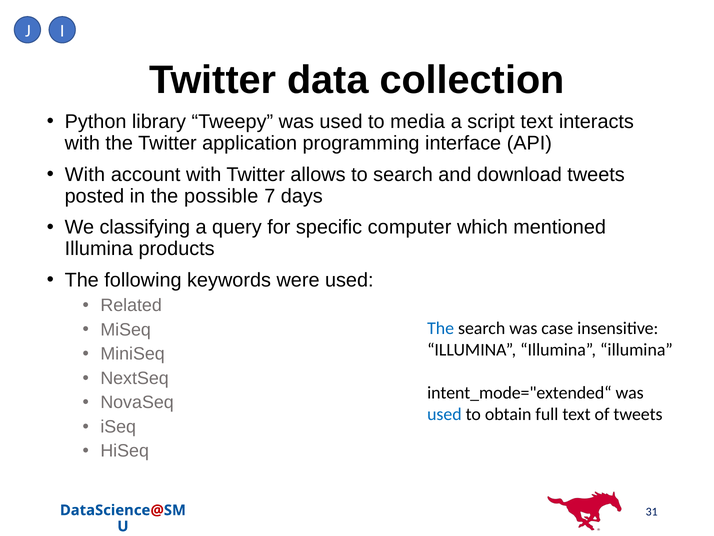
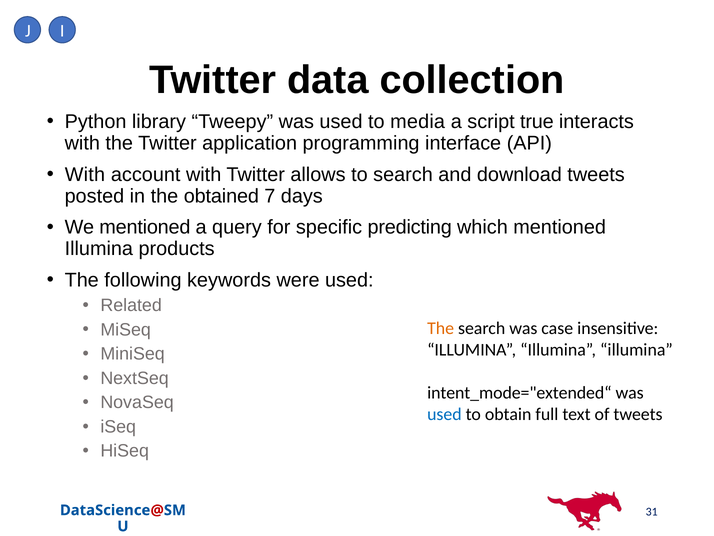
script text: text -> true (537, 122)
possible: possible -> obtained (221, 196)
We classifying: classifying -> mentioned (145, 227)
computer: computer -> predicting (410, 227)
The colour: blue -> orange (441, 328)
